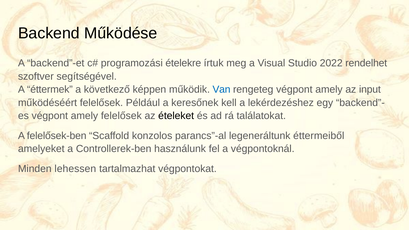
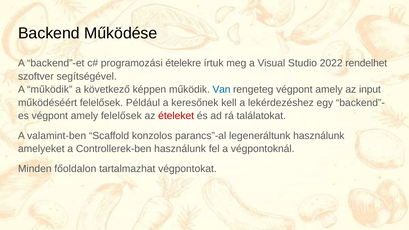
A éttermek: éttermek -> működik (50, 90)
ételeket colour: black -> red (176, 116)
felelősek-ben: felelősek-ben -> valamint-ben (57, 136)
legeneráltunk éttermeiből: éttermeiből -> használunk (319, 136)
lehessen: lehessen -> főoldalon (75, 169)
